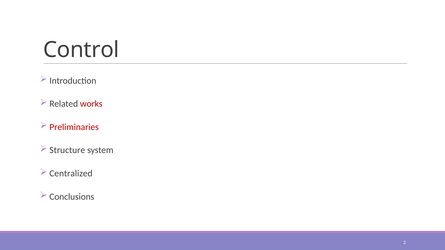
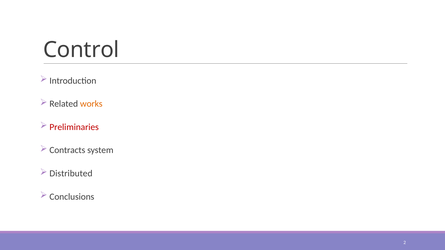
works colour: red -> orange (91, 104)
Structure: Structure -> Contracts (67, 150)
Centralized: Centralized -> Distributed (71, 174)
